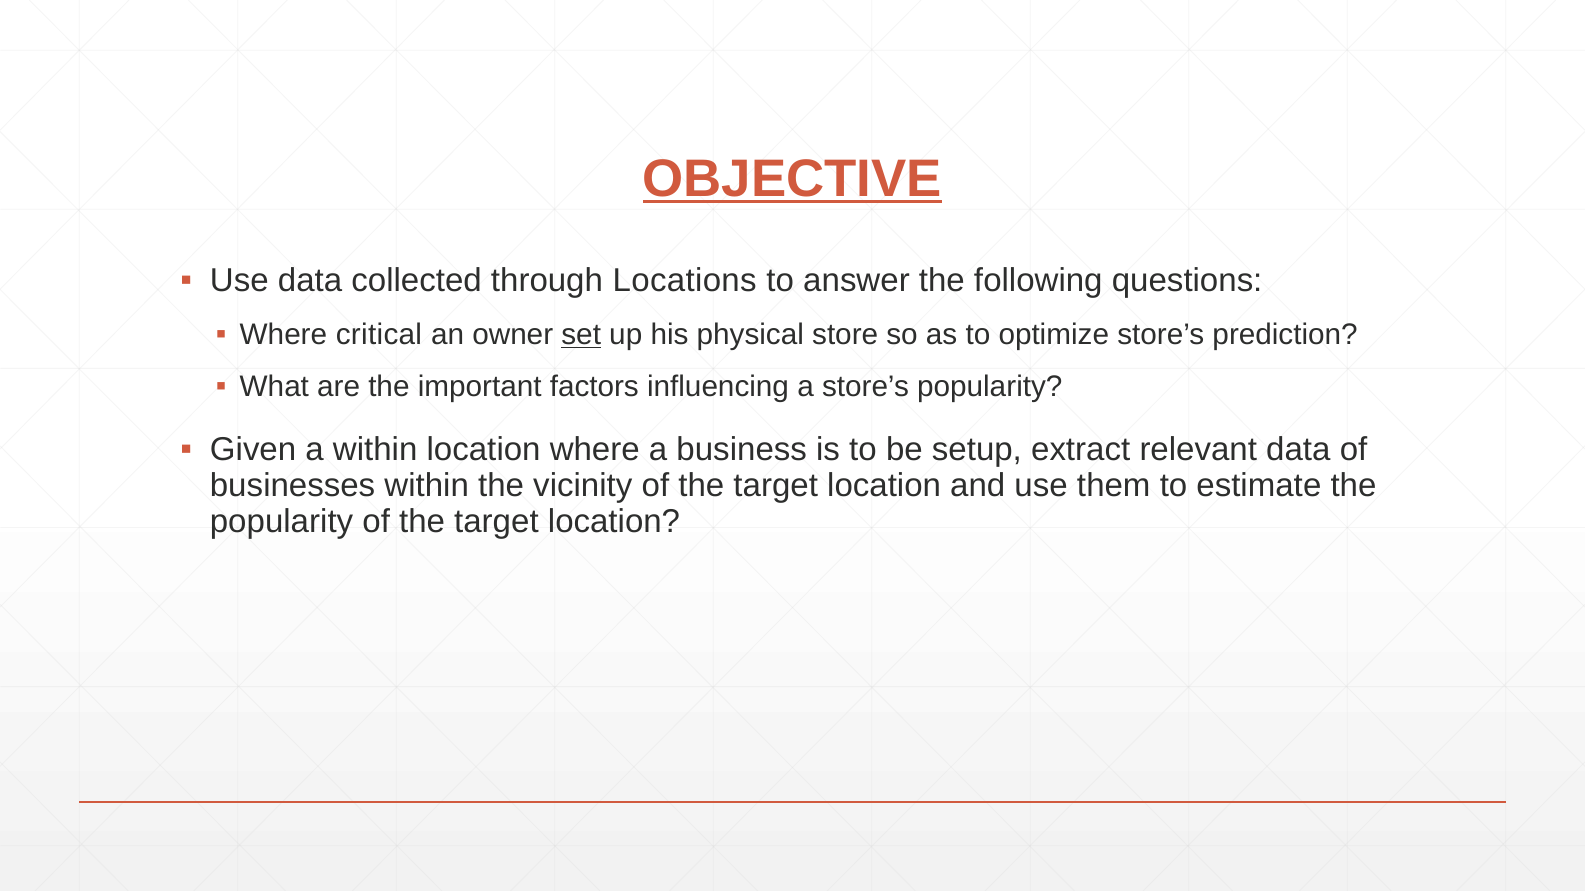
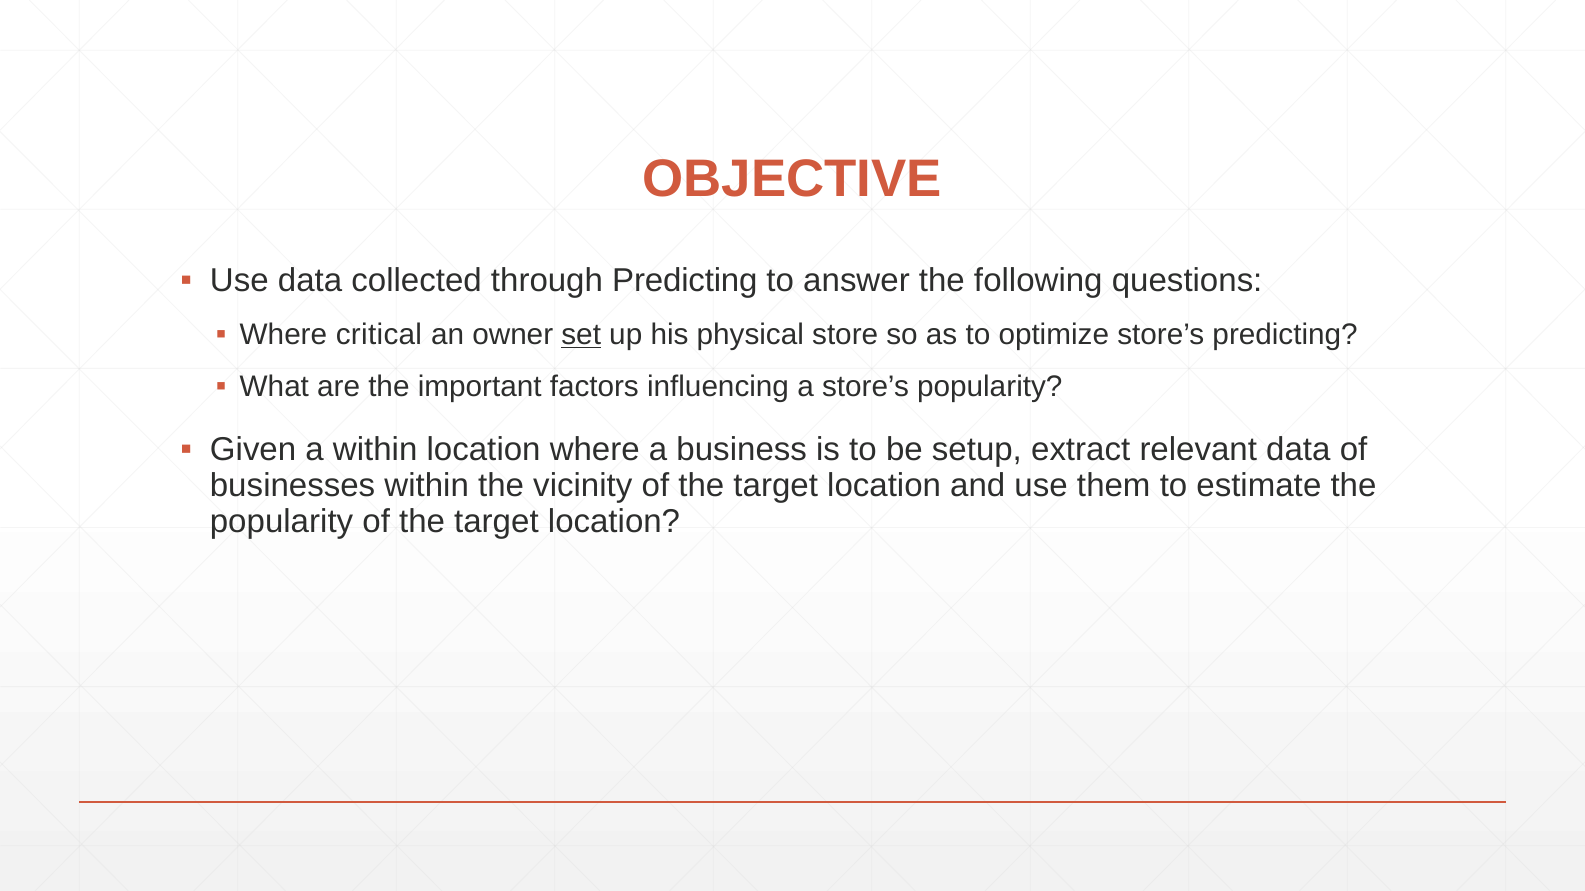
OBJECTIVE underline: present -> none (792, 179)
through Locations: Locations -> Predicting (685, 281)
store’s prediction: prediction -> predicting (1285, 335)
